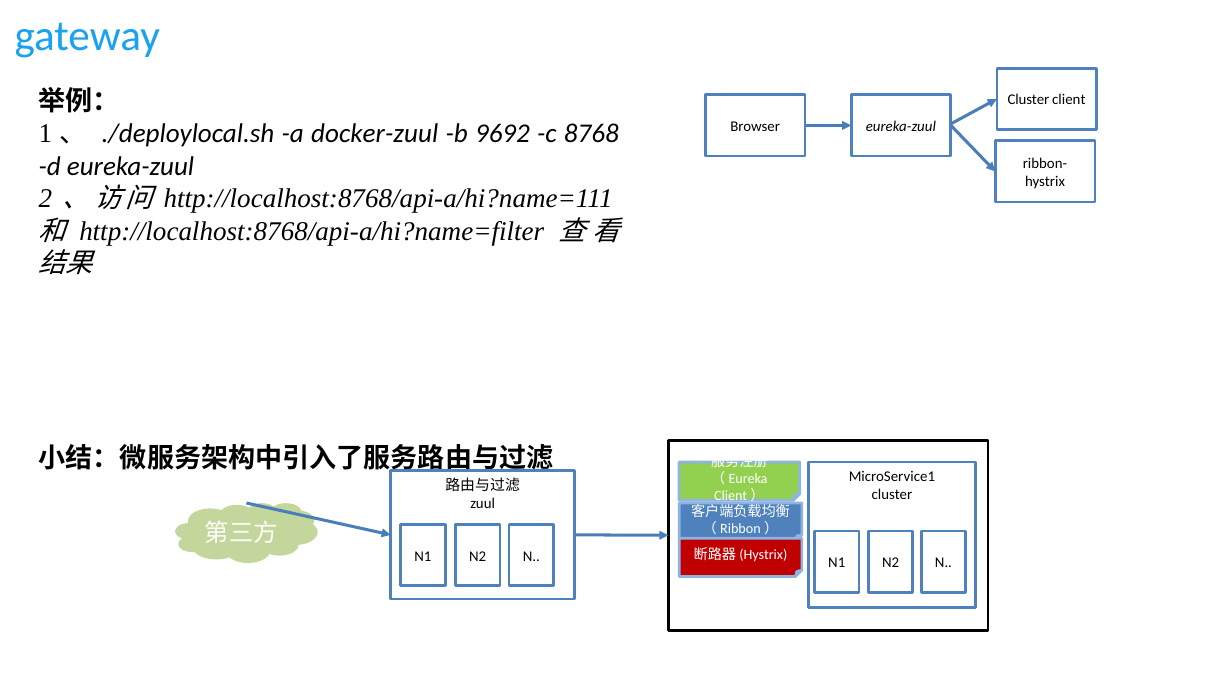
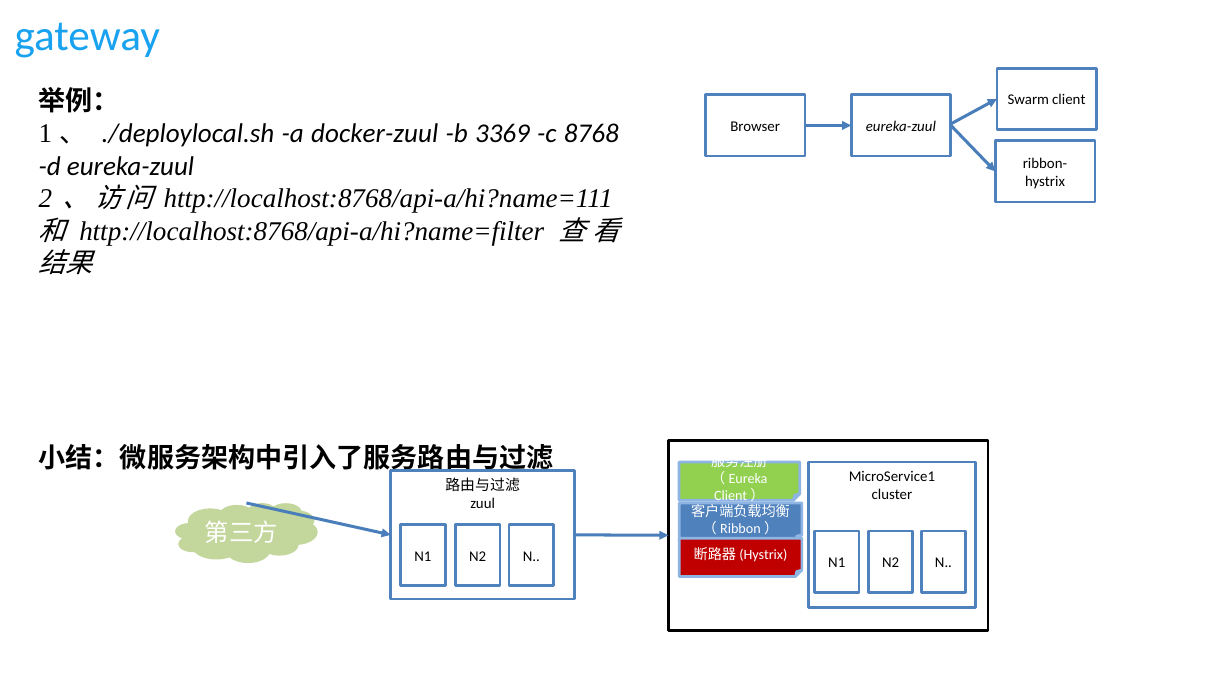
Cluster: Cluster -> Swarm (1028, 100)
9692: 9692 -> 3369 (502, 134)
